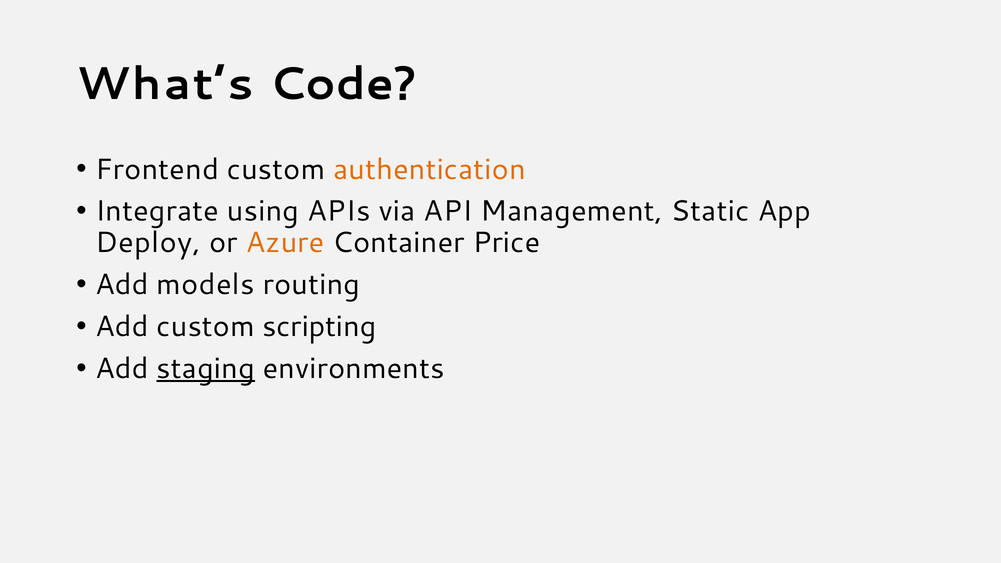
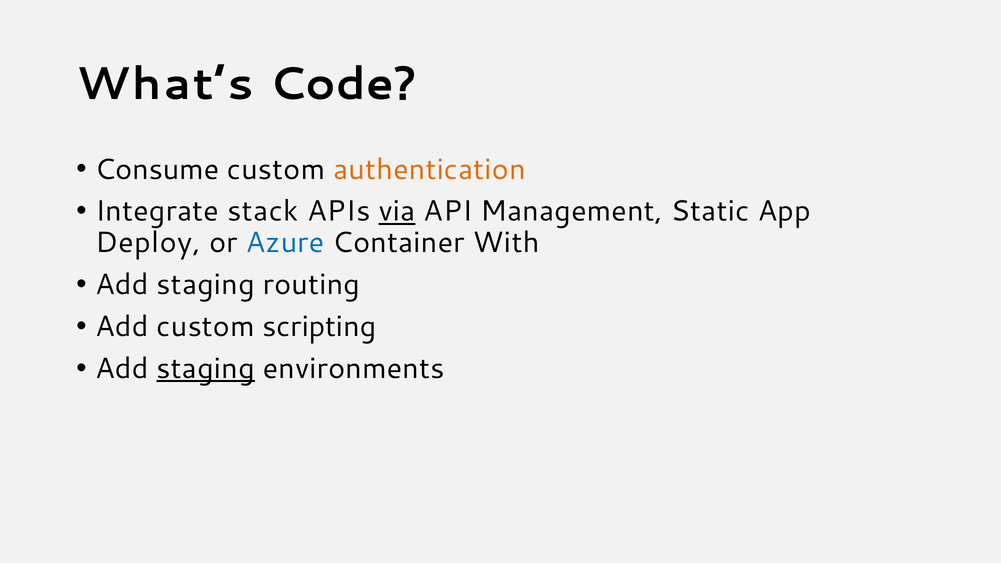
Frontend: Frontend -> Consume (157, 169)
using: using -> stack (263, 211)
via underline: none -> present (397, 211)
Azure colour: orange -> blue (285, 243)
Price: Price -> With (506, 243)
models: models -> staging (206, 285)
